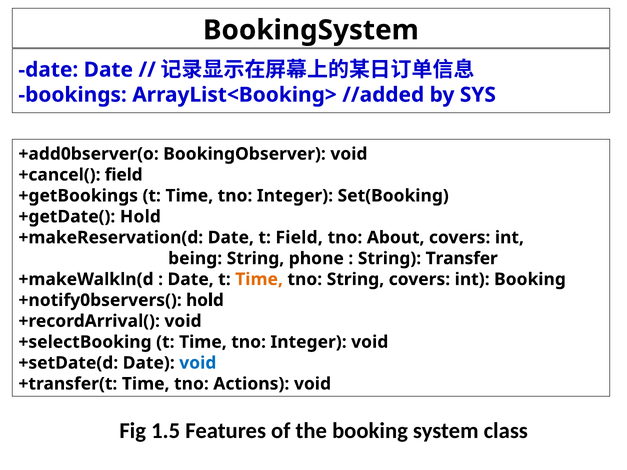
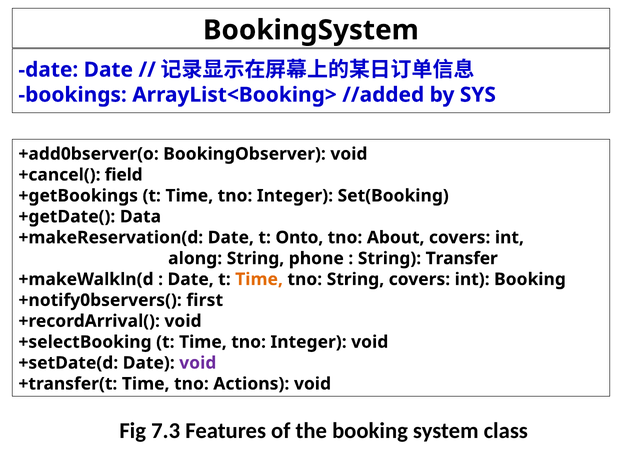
+getDate( Hold: Hold -> Data (140, 217)
t Field: Field -> Onto (299, 238)
being: being -> along (195, 259)
+notify0bservers( hold: hold -> first (205, 300)
void colour: blue -> purple (198, 363)
1.5: 1.5 -> 7.3 (166, 431)
